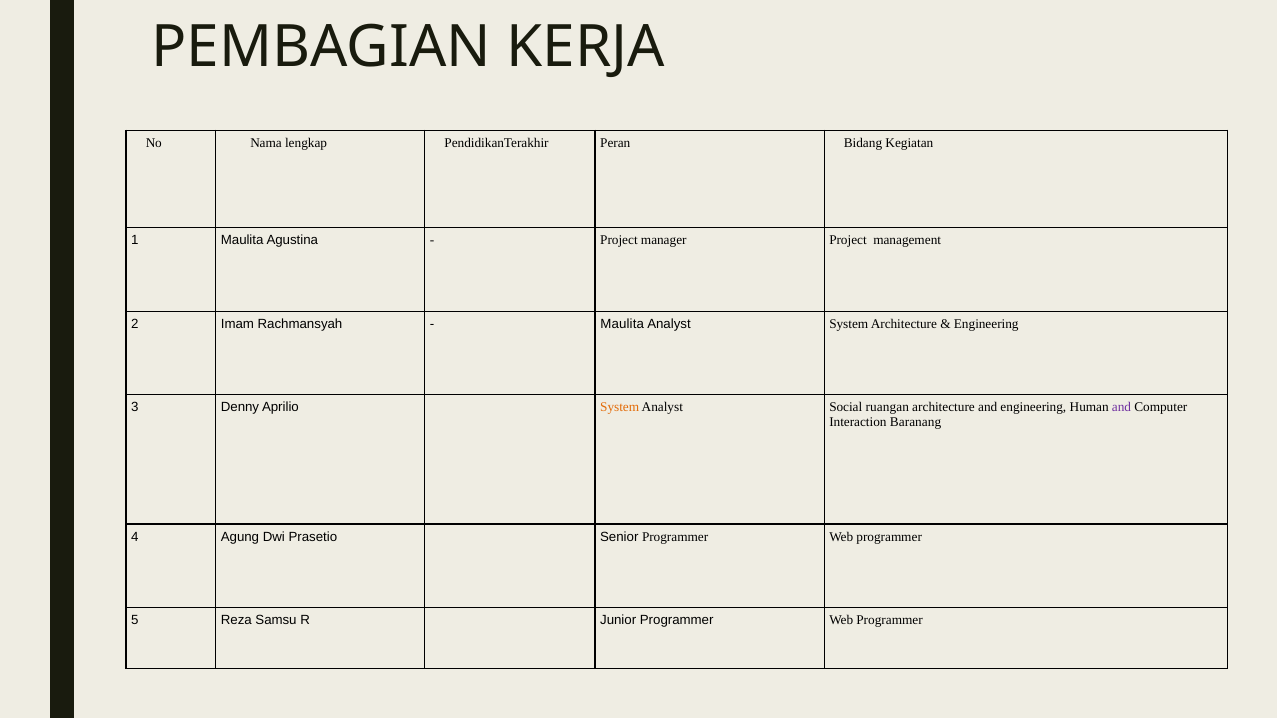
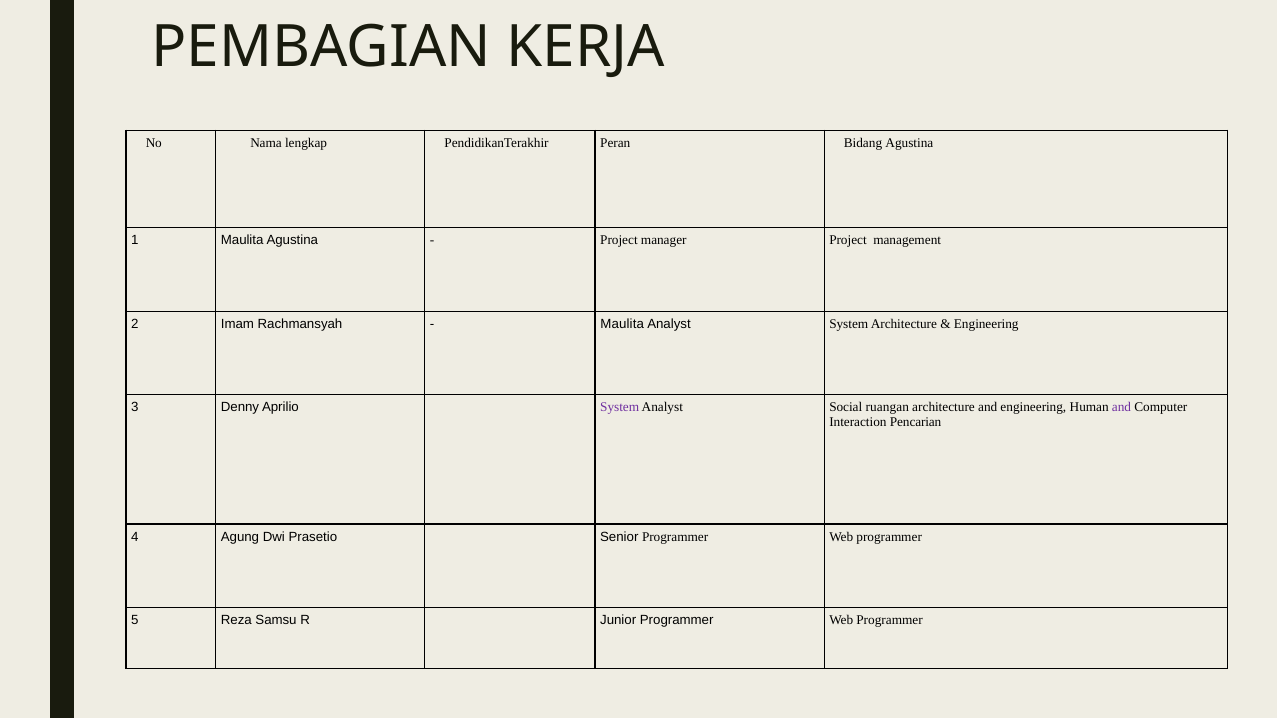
Bidang Kegiatan: Kegiatan -> Agustina (909, 143)
System colour: orange -> purple (620, 407)
Baranang: Baranang -> Pencarian (916, 422)
